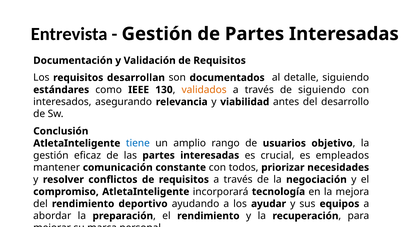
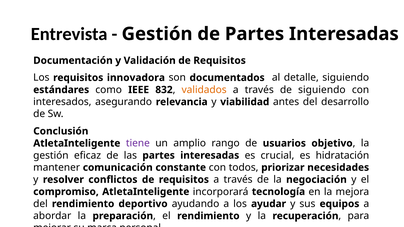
desarrollan: desarrollan -> innovadora (136, 78)
130: 130 -> 832 (164, 90)
tiene colour: blue -> purple (138, 143)
empleados: empleados -> hidratación (342, 156)
